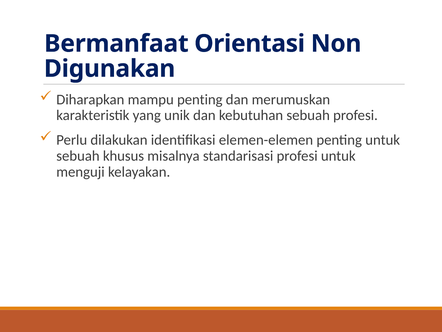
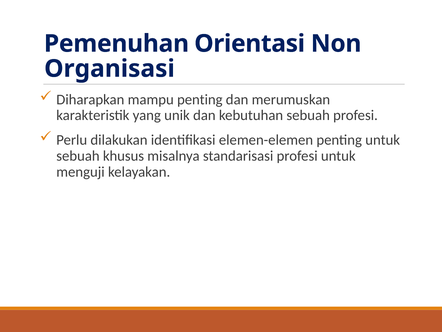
Bermanfaat: Bermanfaat -> Pemenuhan (116, 44)
Digunakan: Digunakan -> Organisasi (109, 69)
